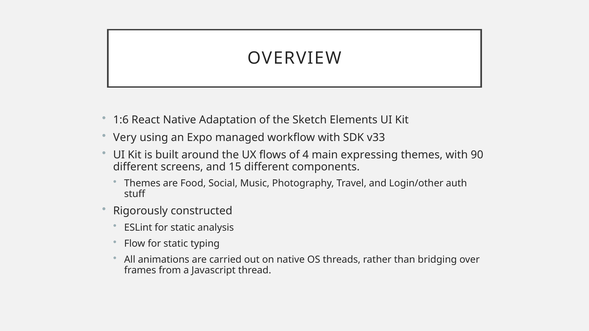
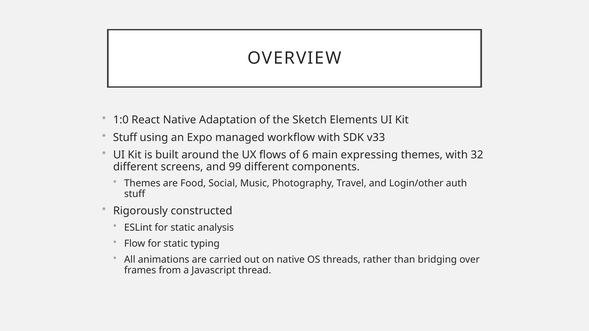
1:6: 1:6 -> 1:0 (121, 120)
Very: Very -> Stuff (125, 138)
4: 4 -> 6 (306, 155)
90: 90 -> 32 (477, 155)
15: 15 -> 99 (235, 167)
